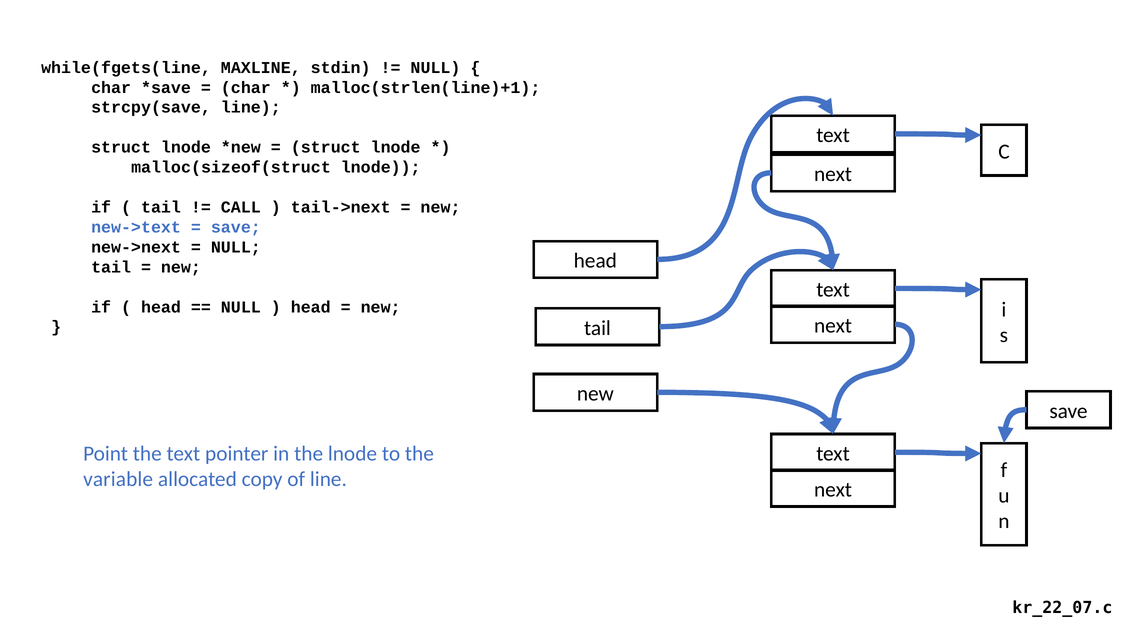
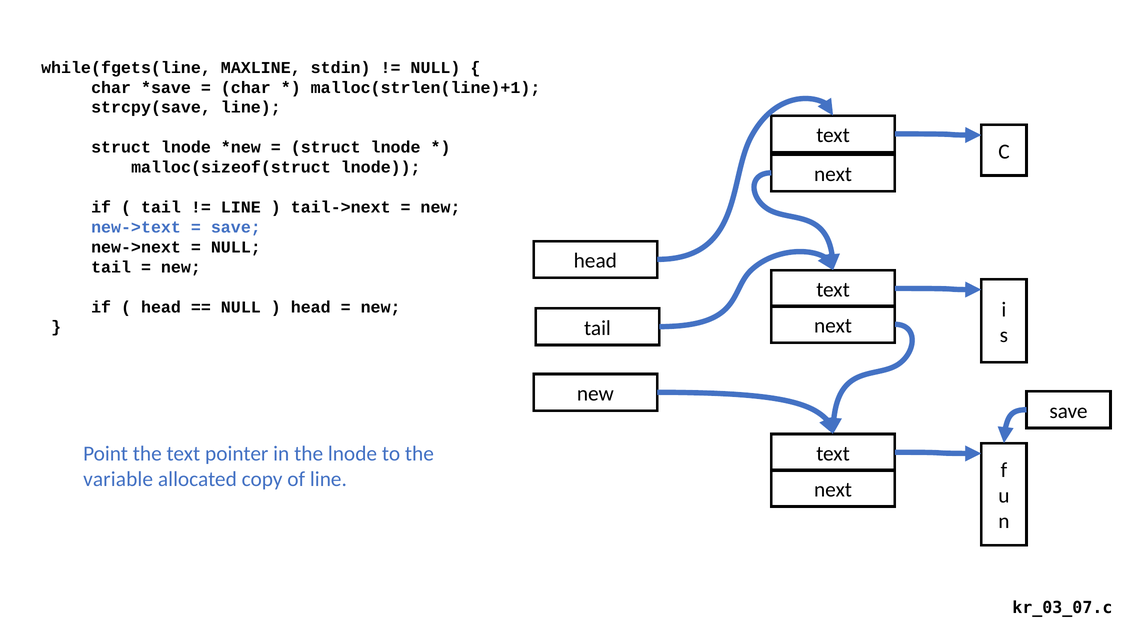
CALL: CALL -> LINE (241, 207)
kr_22_07.c: kr_22_07.c -> kr_03_07.c (1062, 608)
